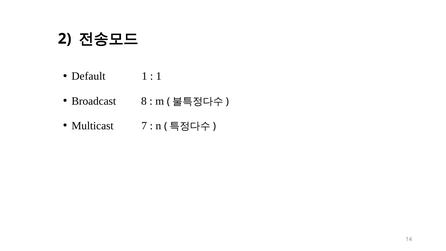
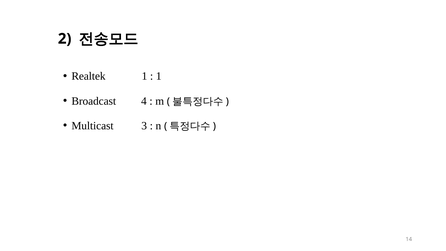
Default: Default -> Realtek (89, 76)
8: 8 -> 4 (144, 101)
7: 7 -> 3 (144, 126)
